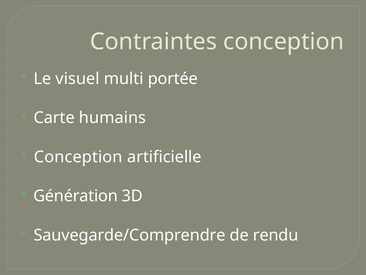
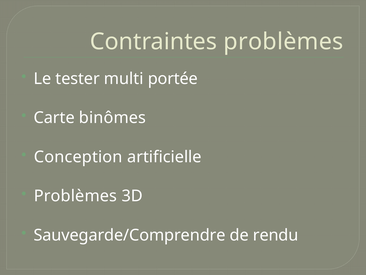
Contraintes conception: conception -> problèmes (283, 42)
visuel: visuel -> tester (78, 79)
humains: humains -> binômes (112, 118)
Génération: Génération -> Problèmes (75, 196)
